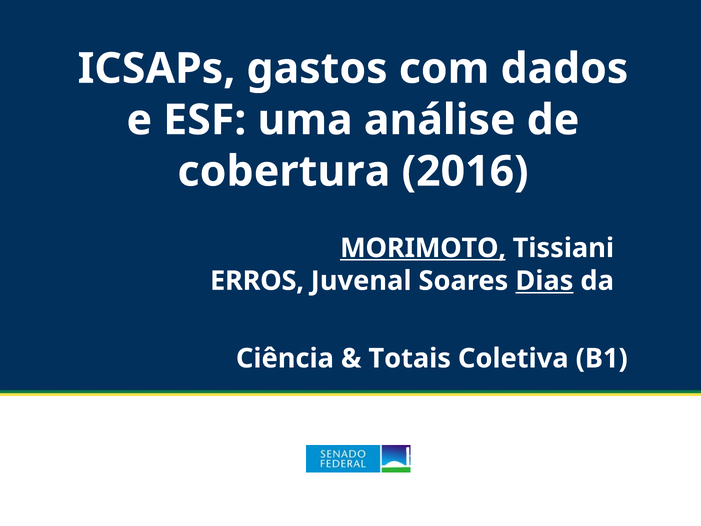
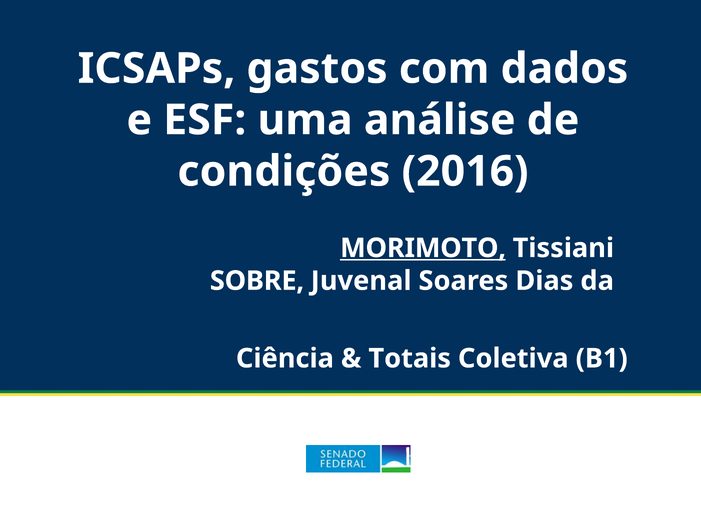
cobertura: cobertura -> condições (284, 171)
ERROS: ERROS -> SOBRE (257, 281)
Dias underline: present -> none (544, 281)
